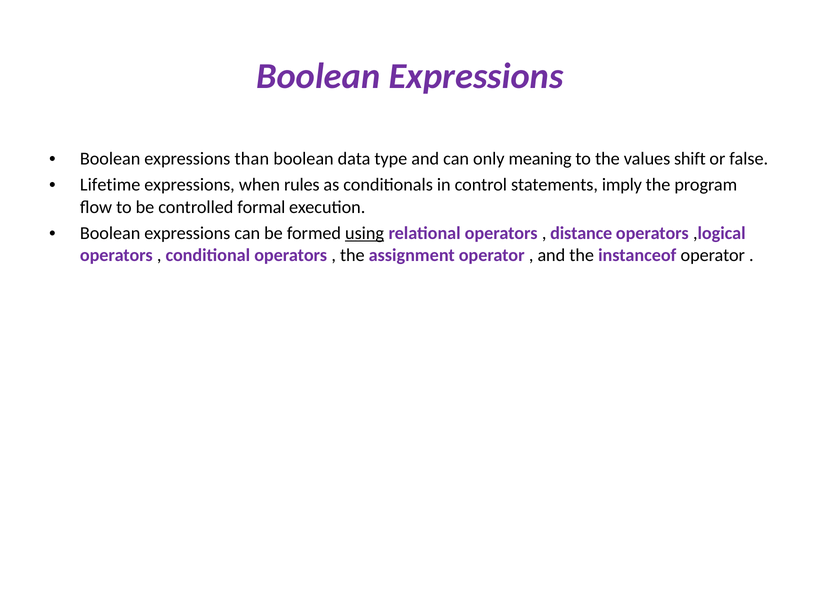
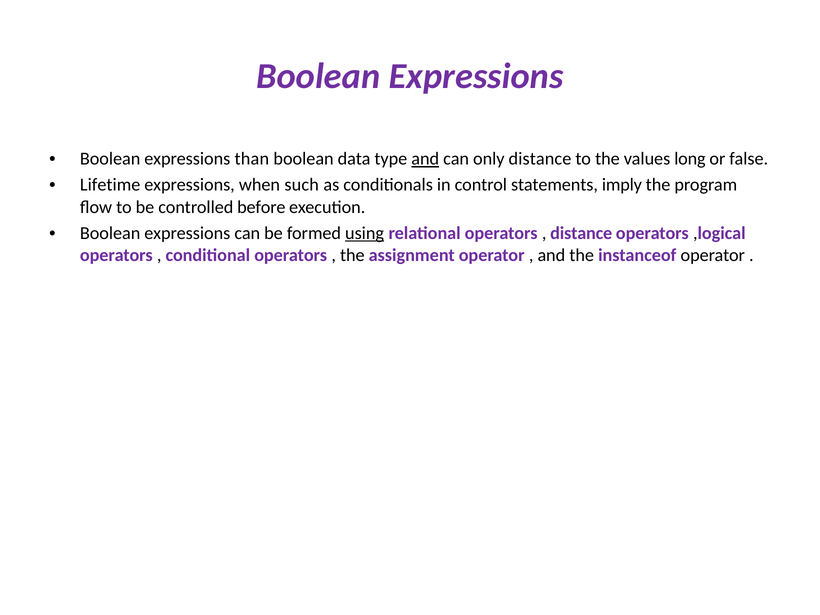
and underline: none -> present (425, 159)
only meaning: meaning -> distance (540, 159)
shift: shift -> long (690, 159)
rules: rules -> such (302, 185)
formal: formal -> before (261, 207)
